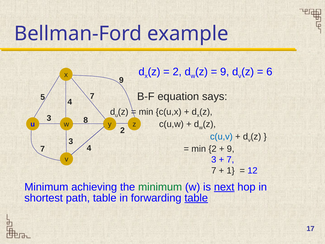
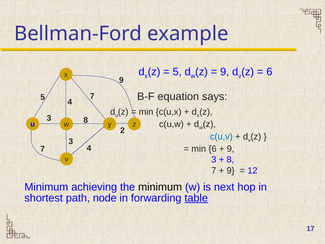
2: 2 -> 5 (177, 72)
min 2: 2 -> 6 (213, 149)
7: 7 -> 8 (230, 160)
1: 1 -> 9 (231, 170)
minimum colour: green -> black (160, 187)
next underline: present -> none (224, 187)
path table: table -> node (105, 198)
